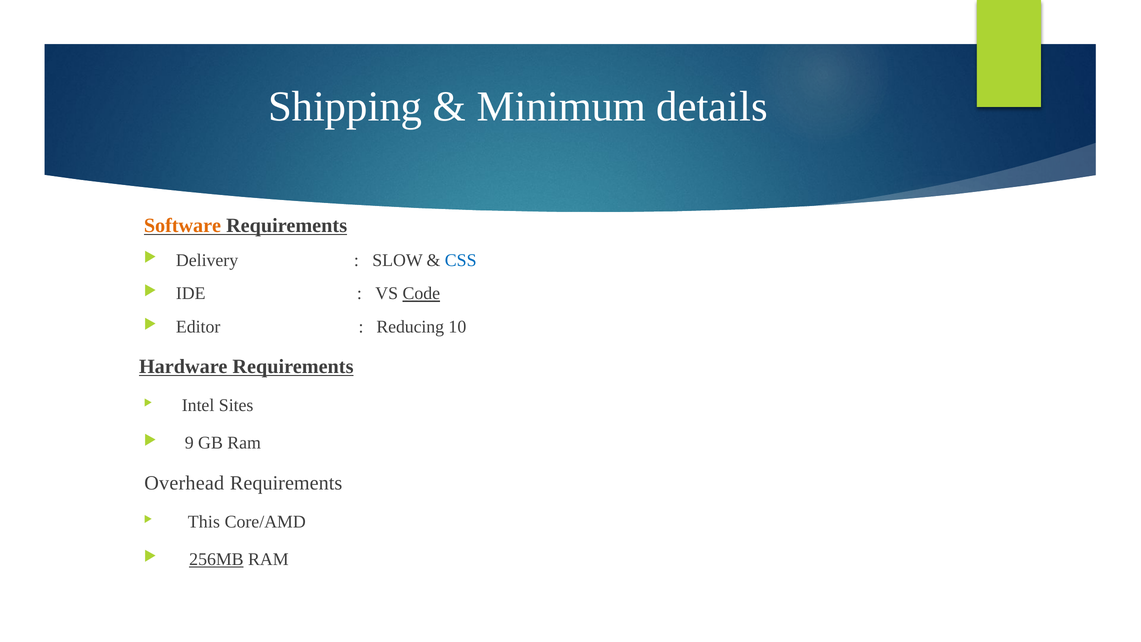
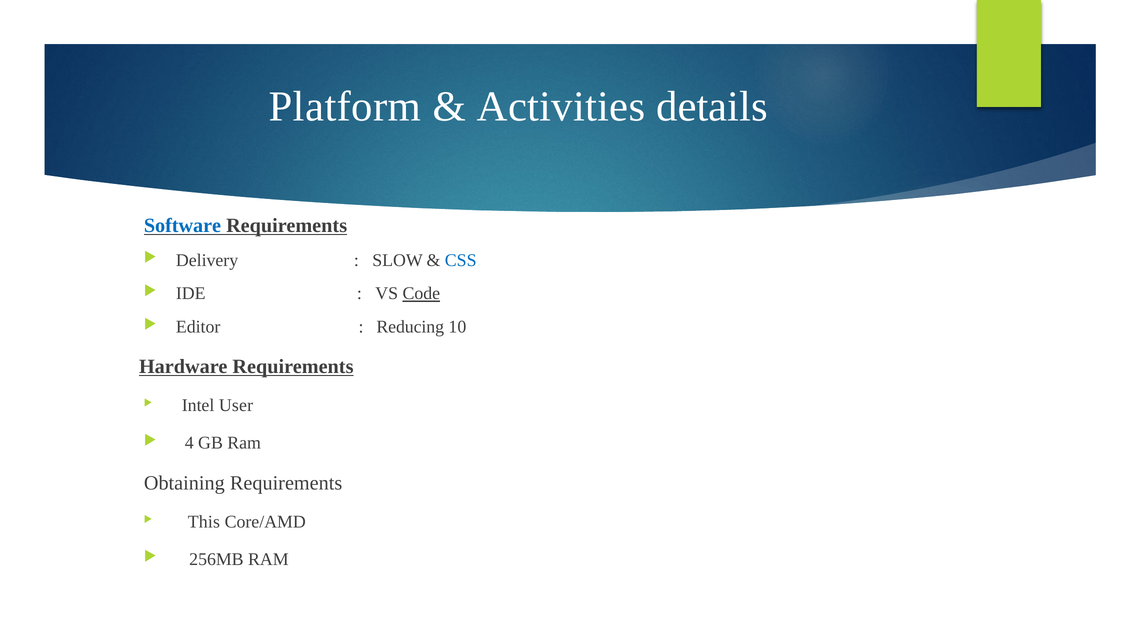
Shipping: Shipping -> Platform (345, 107)
Minimum: Minimum -> Activities (561, 107)
Software colour: orange -> blue (182, 226)
Sites: Sites -> User (236, 405)
9: 9 -> 4 (189, 443)
Overhead: Overhead -> Obtaining (184, 483)
256MB underline: present -> none (216, 559)
